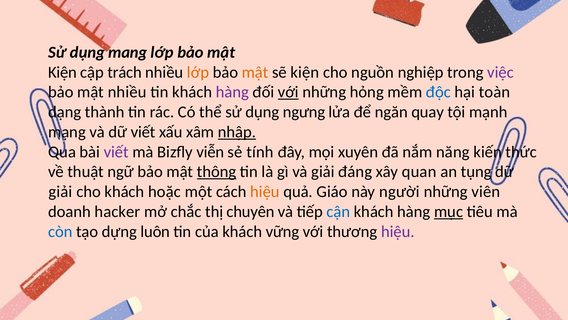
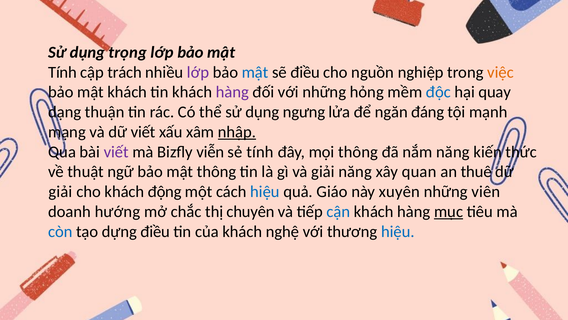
mang: mang -> trọng (128, 52)
Kiện: Kiện -> Tính (62, 72)
lớp colour: orange -> purple (198, 72)
mật colour: orange -> blue (255, 72)
sẽ kiện: kiện -> điều (305, 72)
việc colour: purple -> orange (501, 72)
mật nhiều: nhiều -> khách (127, 92)
với underline: present -> none (288, 92)
toàn: toàn -> quay (495, 92)
thành: thành -> thuận (105, 112)
quay: quay -> đáng (428, 112)
mọi xuyên: xuyên -> thông (358, 152)
thông underline: present -> none (217, 172)
giải đáng: đáng -> năng (355, 172)
tụng: tụng -> thuê (476, 172)
hoặc: hoặc -> động (165, 191)
hiệu colour: orange -> blue (265, 191)
người: người -> xuyên (399, 191)
hacker: hacker -> hướng (117, 211)
dựng luôn: luôn -> điều (155, 231)
vững: vững -> nghệ (282, 231)
hiệu colour: purple -> blue (398, 231)
